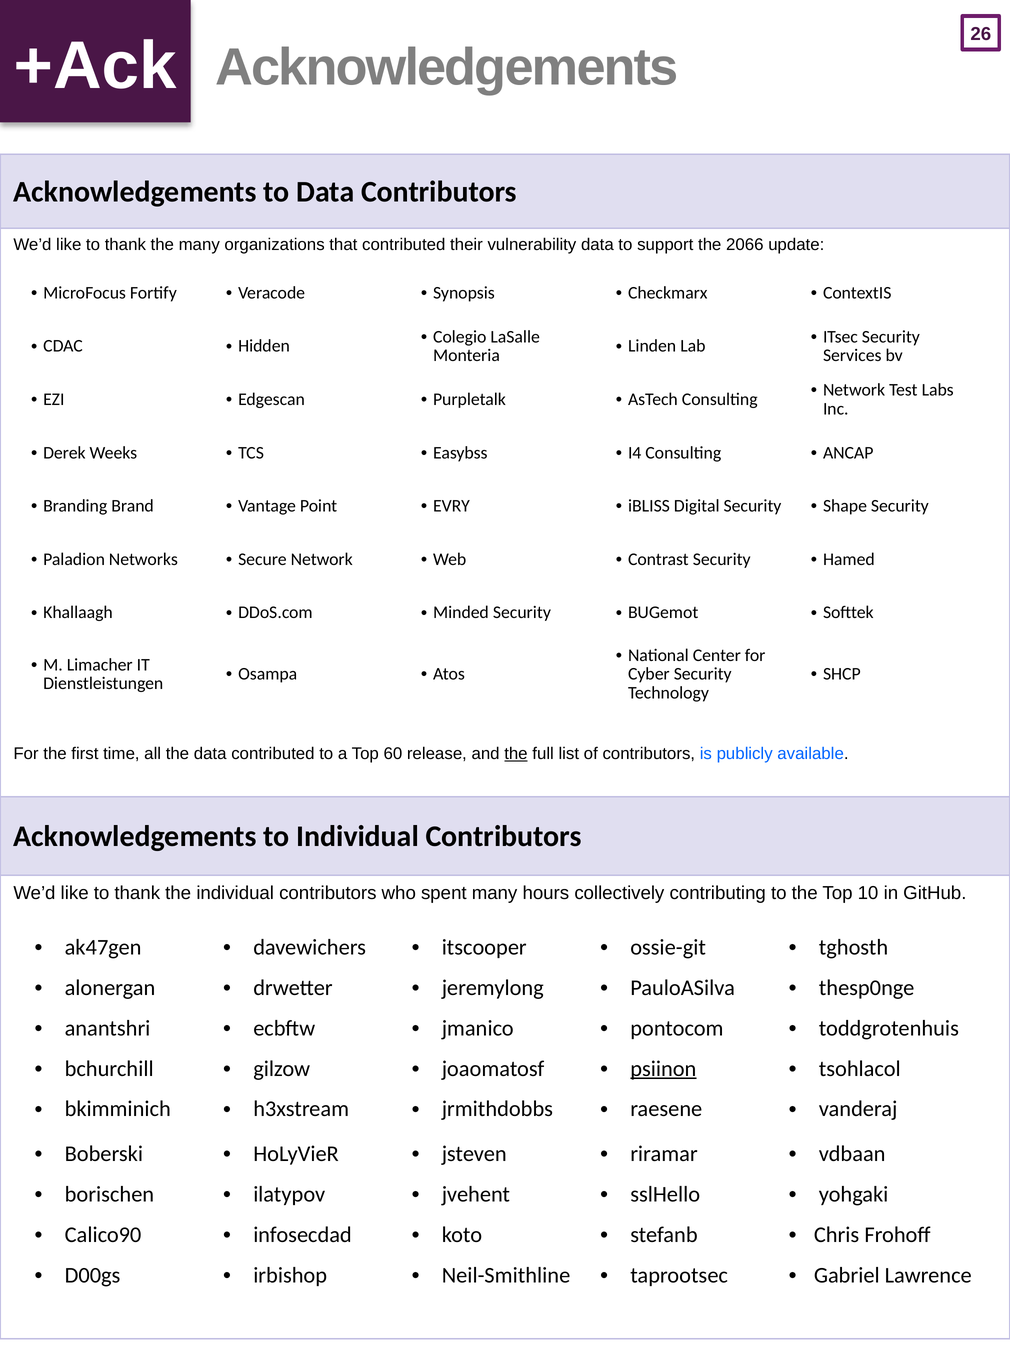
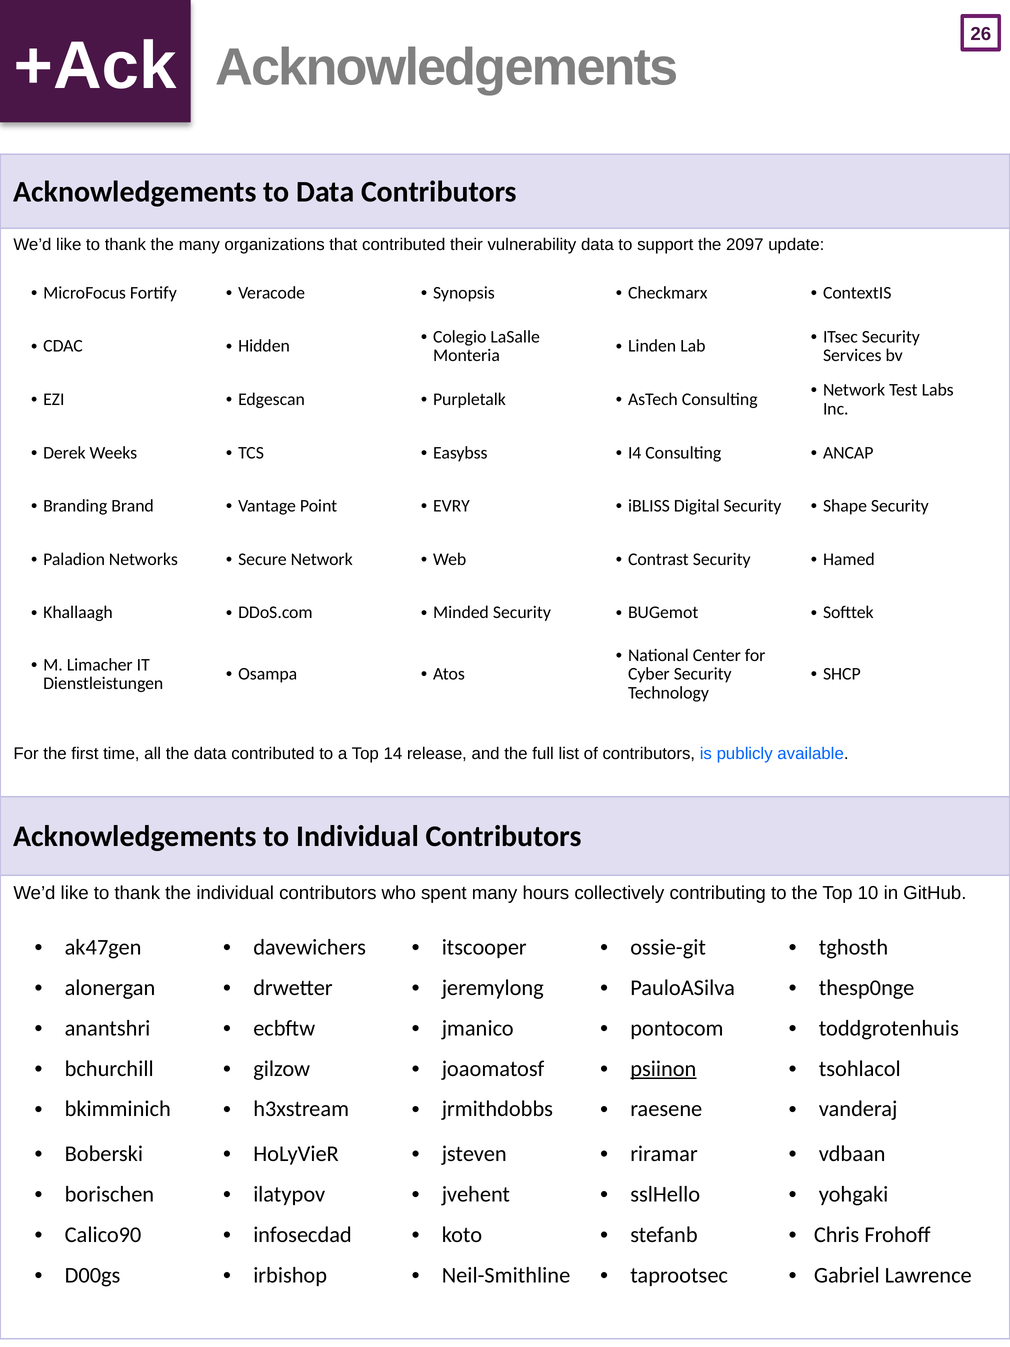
2066: 2066 -> 2097 (745, 245)
60: 60 -> 14 (393, 753)
the underline: present -> none (516, 753)
